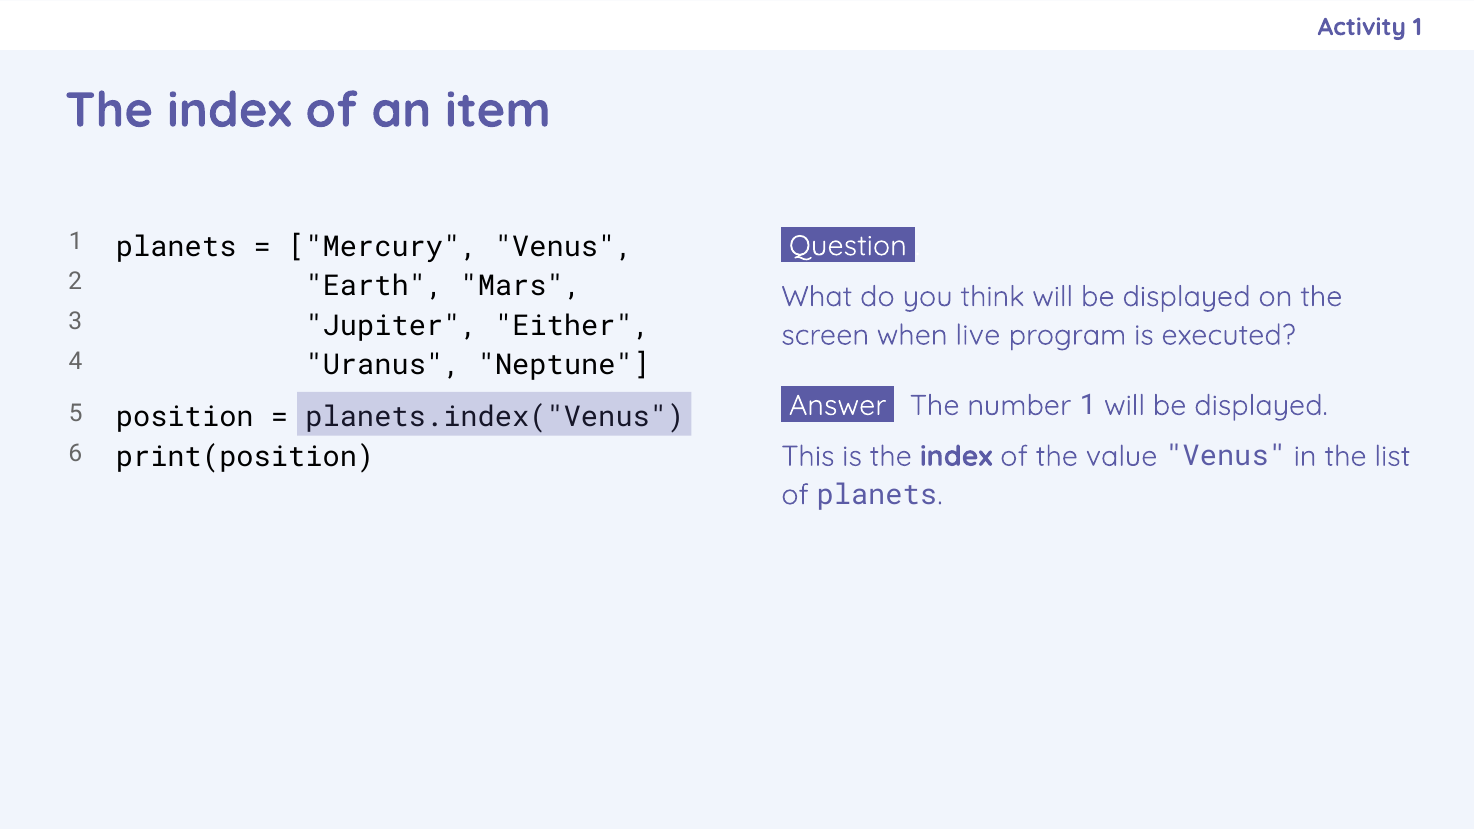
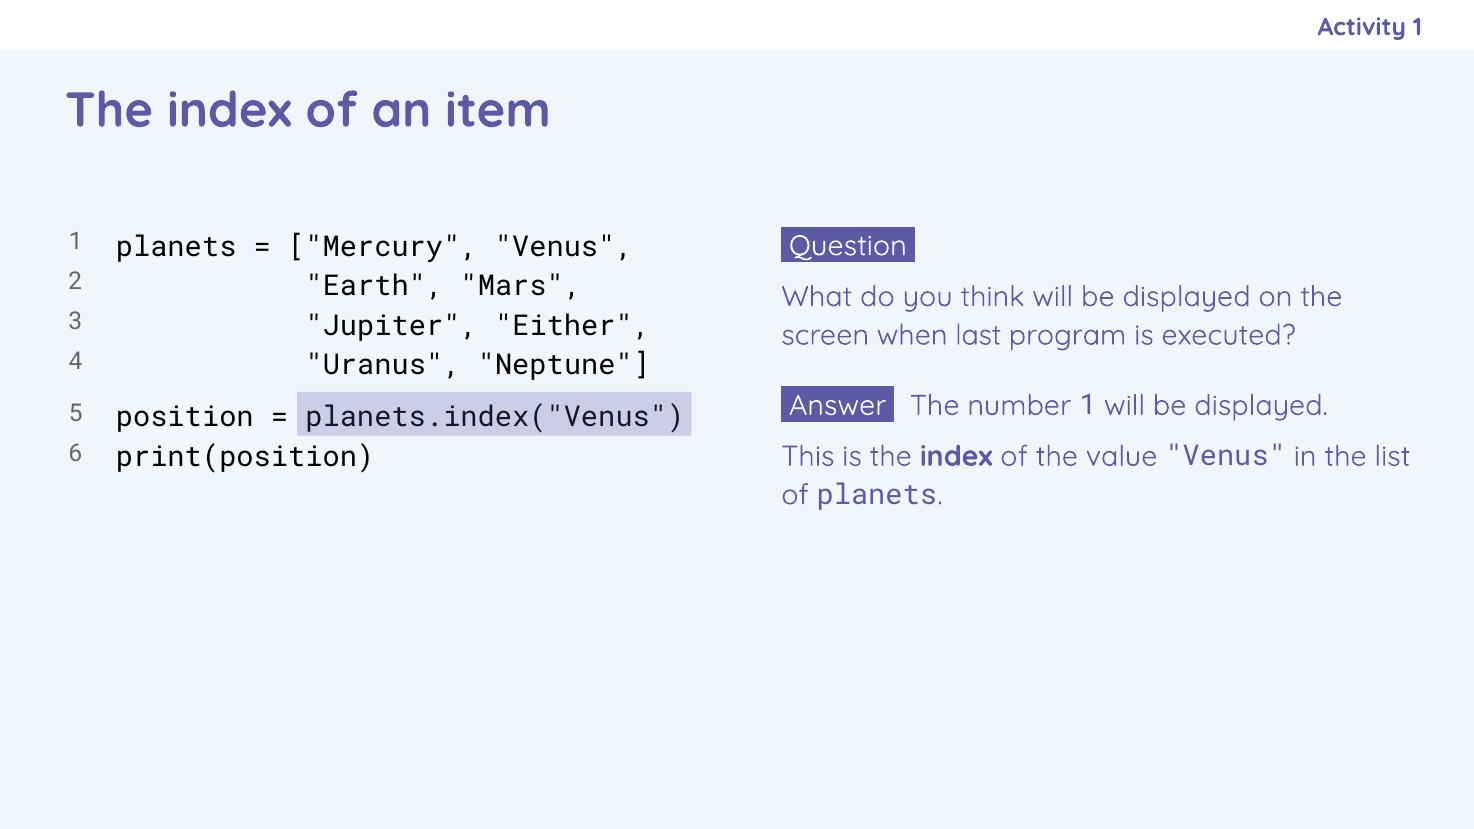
live: live -> last (978, 335)
